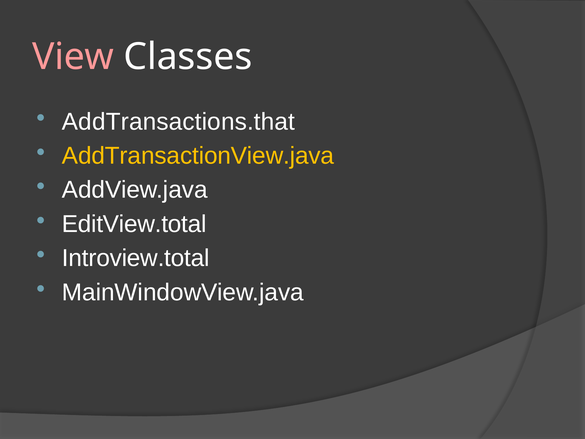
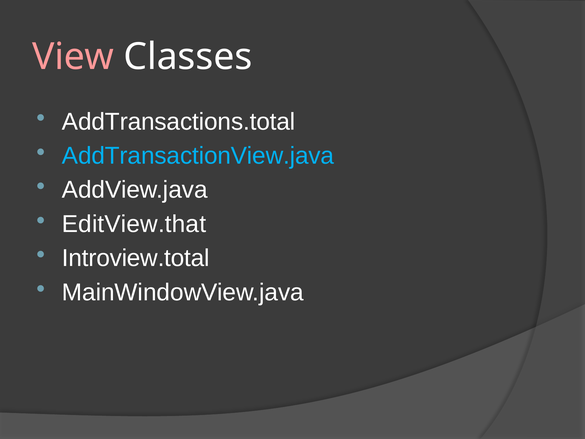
AddTransactions.that: AddTransactions.that -> AddTransactions.total (179, 122)
AddTransactionView.java colour: yellow -> light blue (198, 156)
EditView.total: EditView.total -> EditView.that (134, 224)
